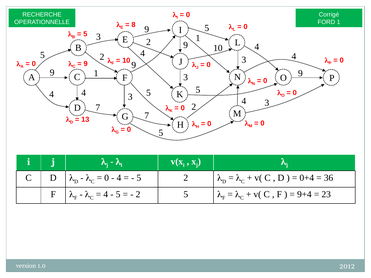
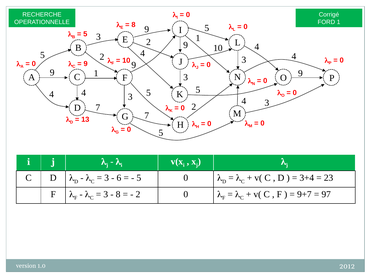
0: 0 -> 3 (107, 178)
4: 4 -> 6 (119, 178)
2: 2 -> 0 (186, 178)
0+4: 0+4 -> 3+4 (307, 178)
36: 36 -> 23 (329, 178)
4: 4 -> 3 (106, 194)
5: 5 -> 8 (118, 194)
2 5: 5 -> 0 (186, 194)
9+4: 9+4 -> 9+7 (304, 194)
23: 23 -> 97 (326, 194)
